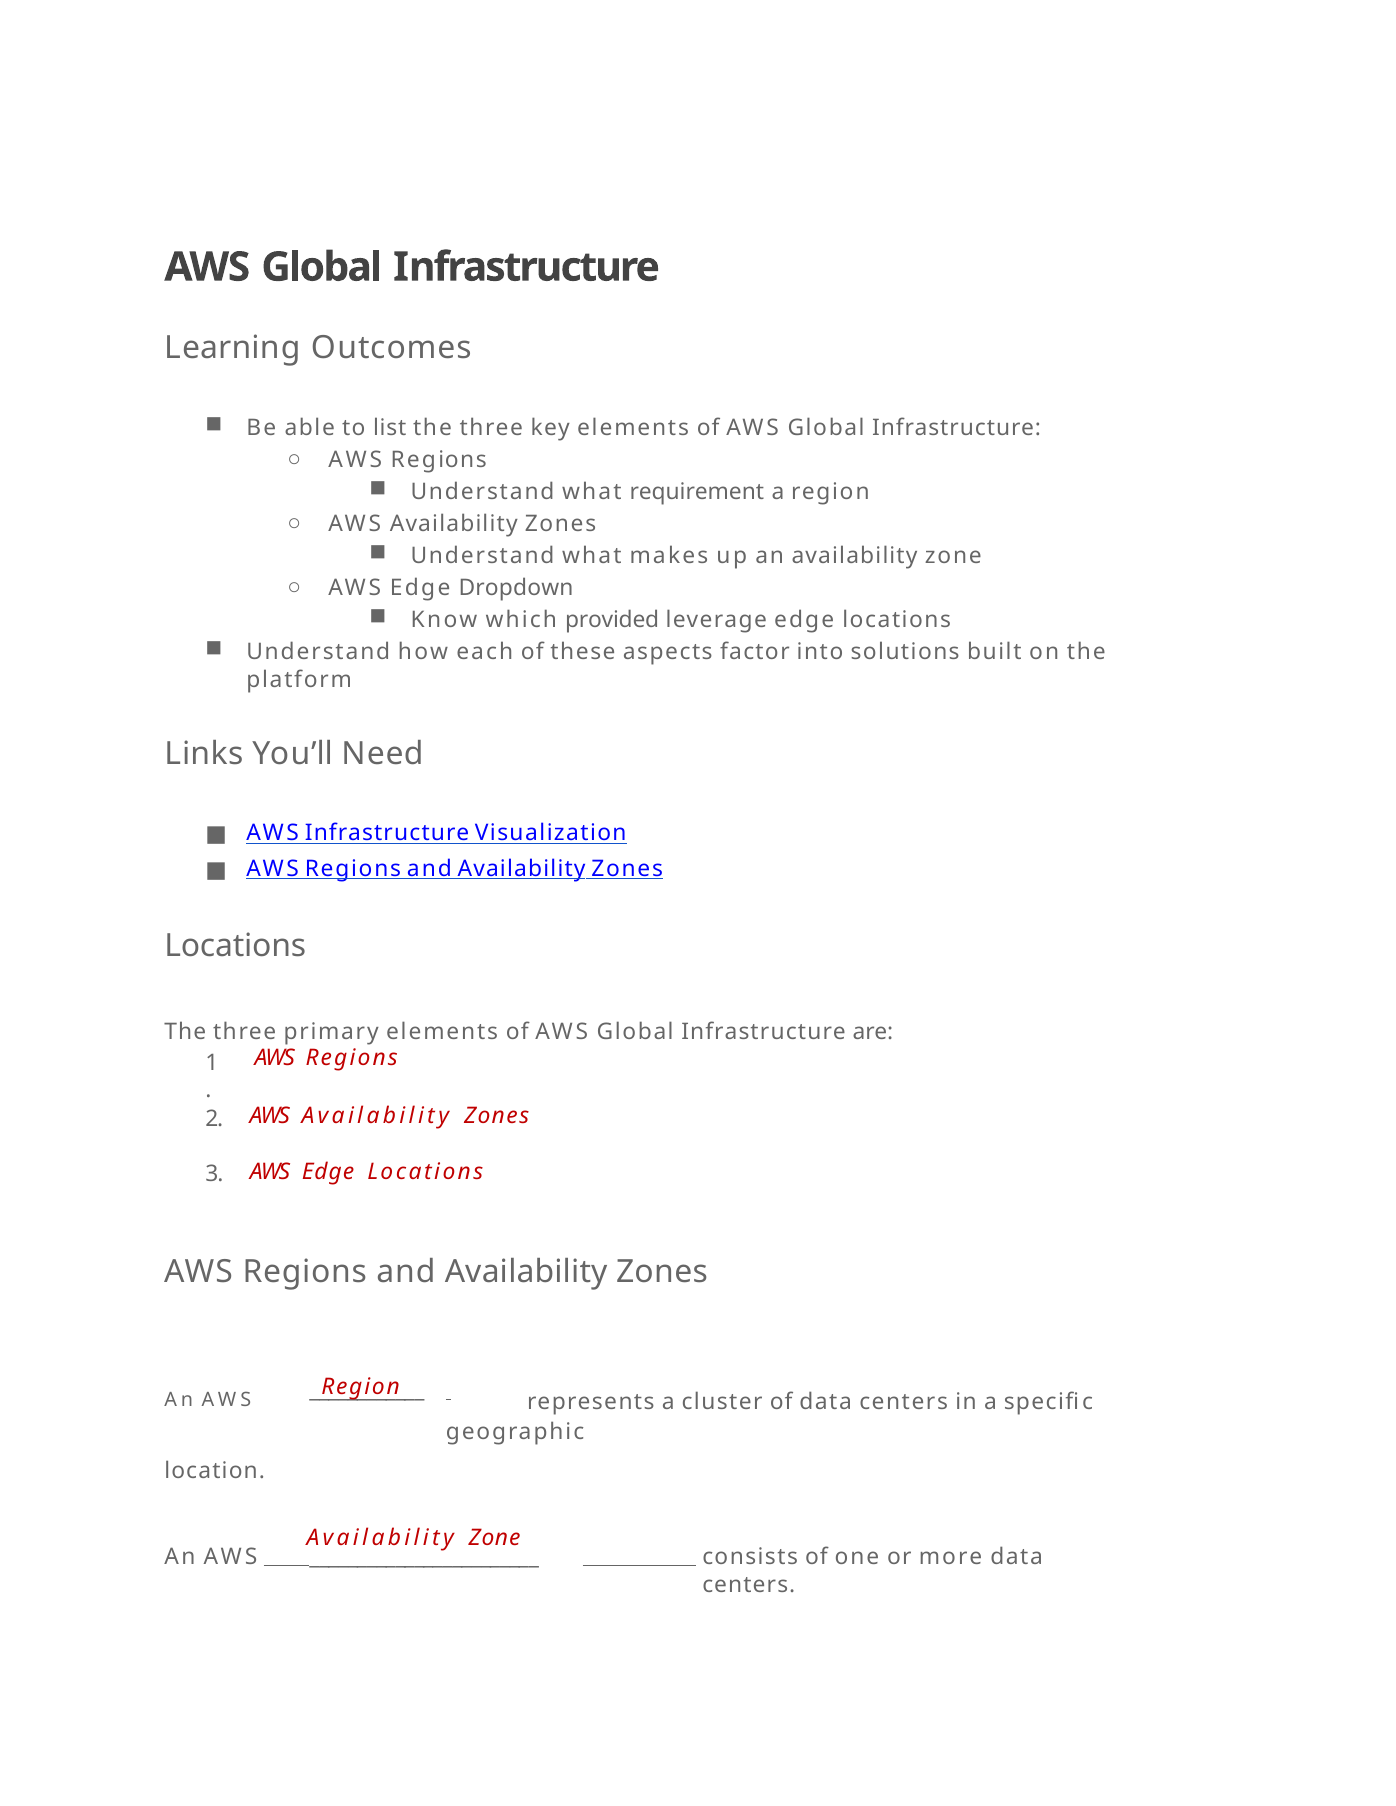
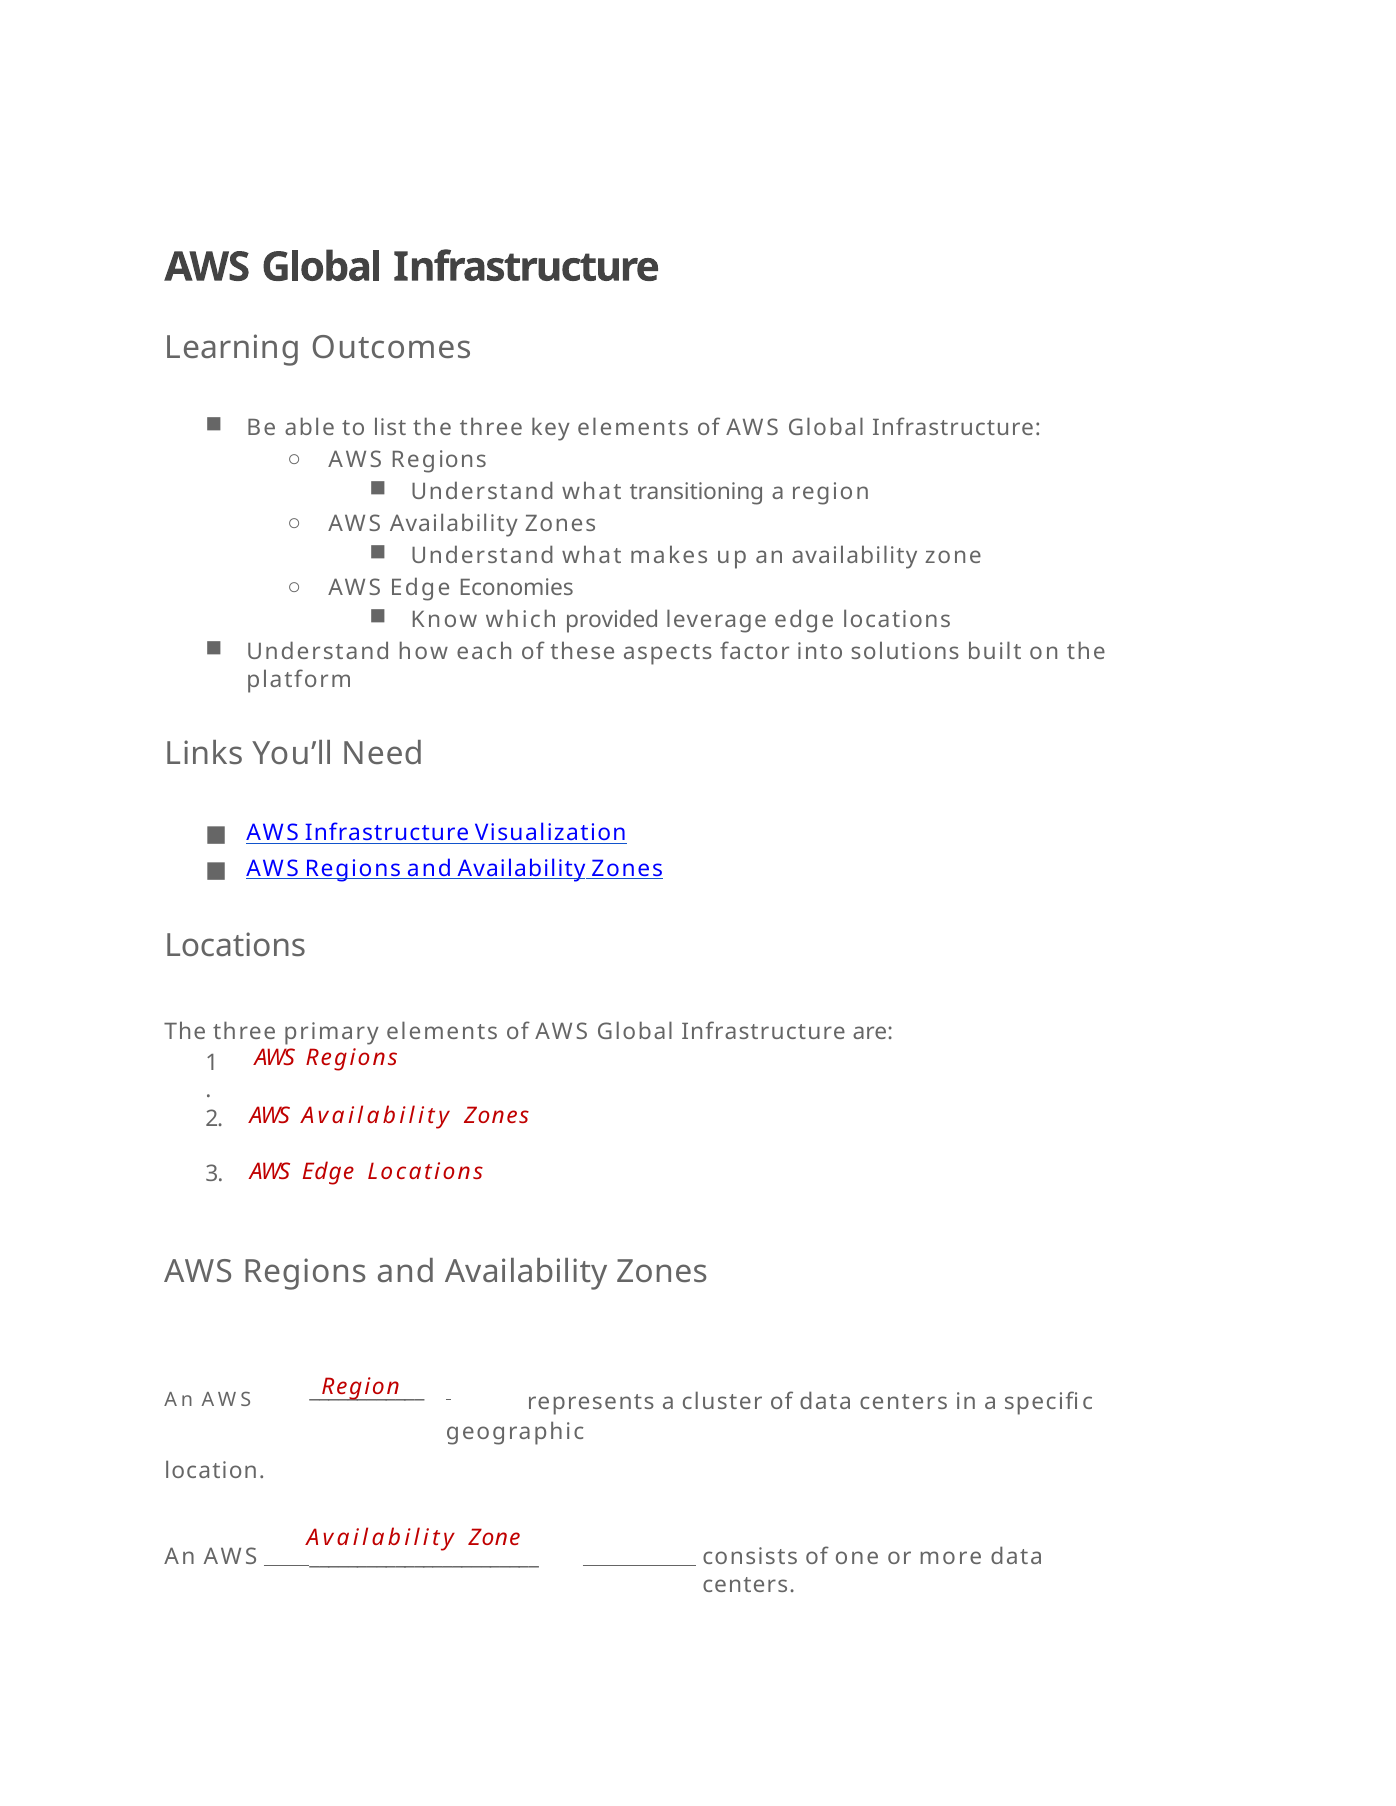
requirement: requirement -> transitioning (697, 492)
Dropdown: Dropdown -> Economies (516, 588)
